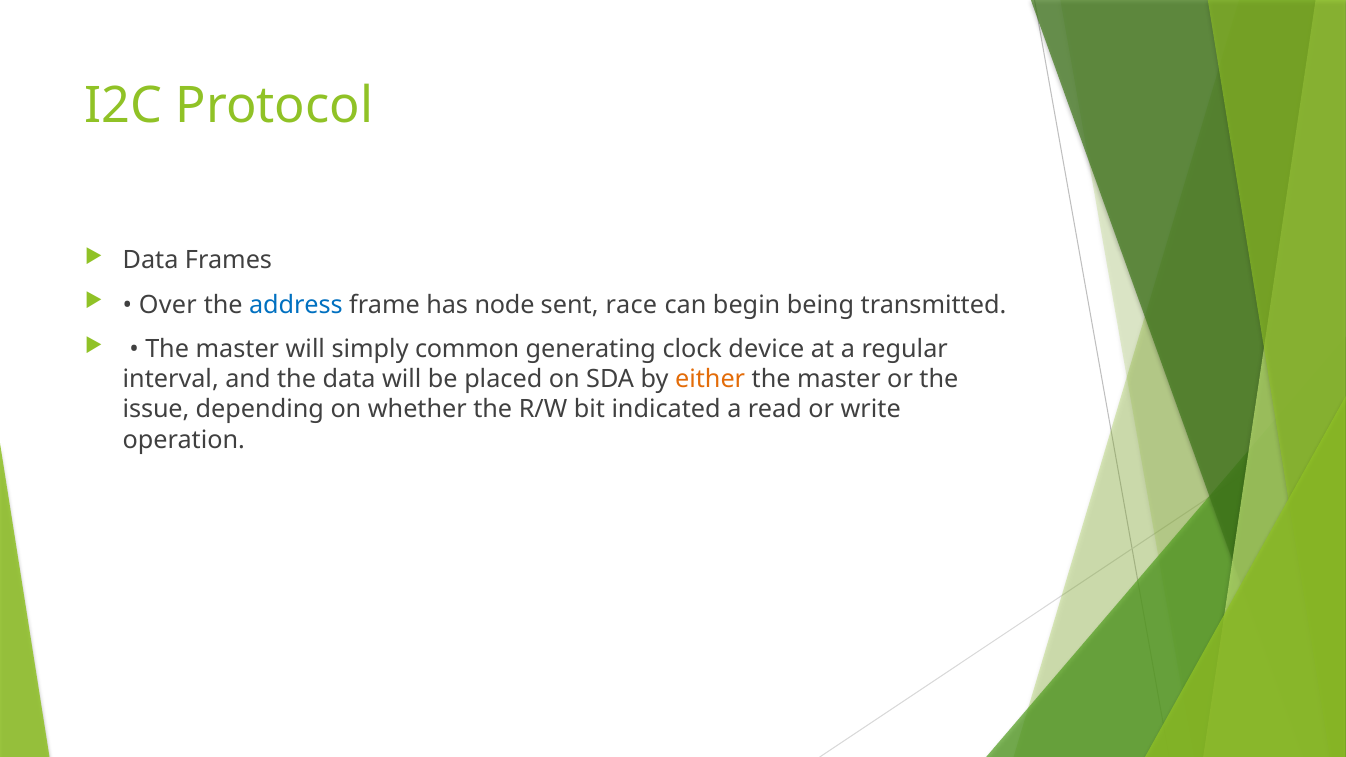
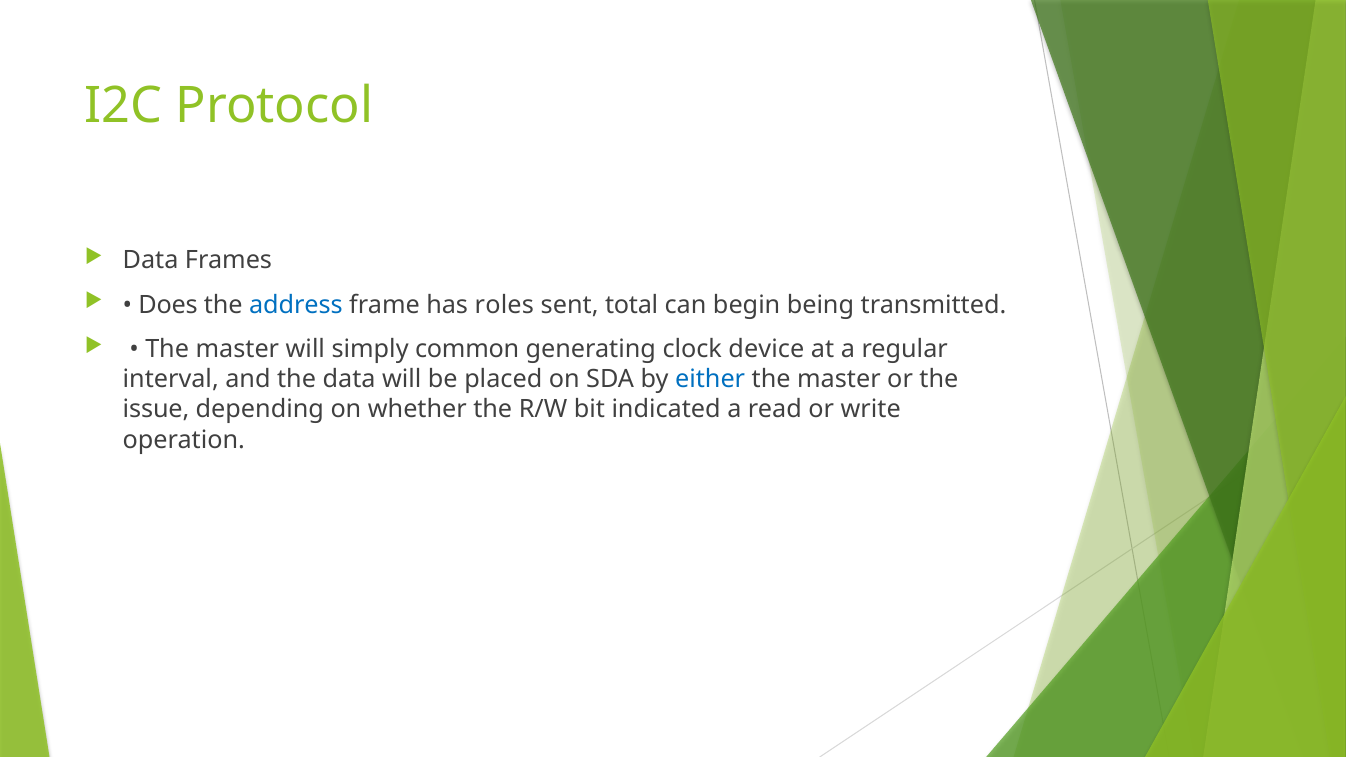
Over: Over -> Does (168, 305)
node: node -> roles (504, 305)
race: race -> total (632, 305)
either colour: orange -> blue (710, 379)
